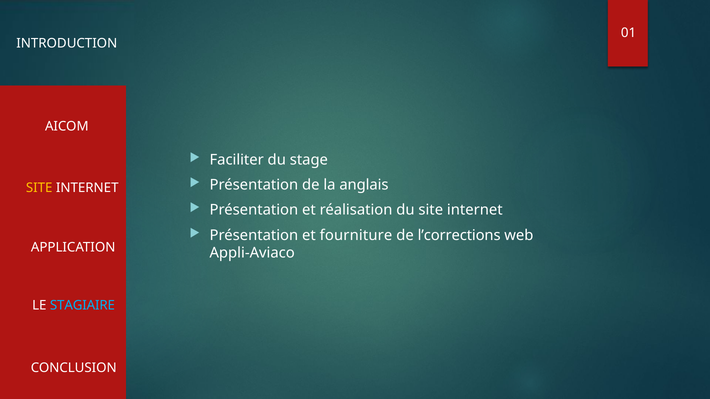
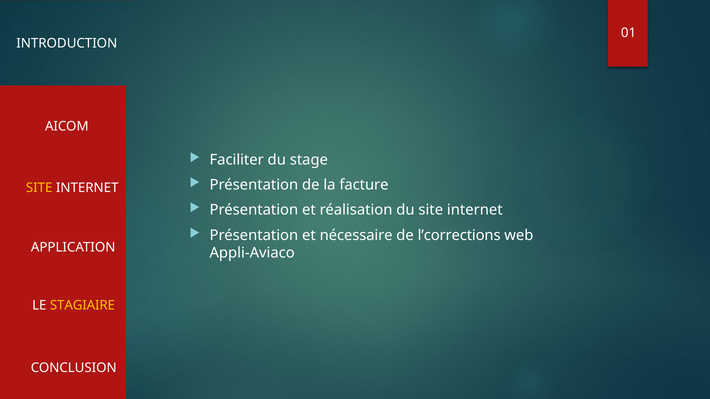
anglais: anglais -> facture (364, 185)
fourniture: fourniture -> nécessaire (356, 235)
STAGIAIRE colour: light blue -> yellow (82, 306)
